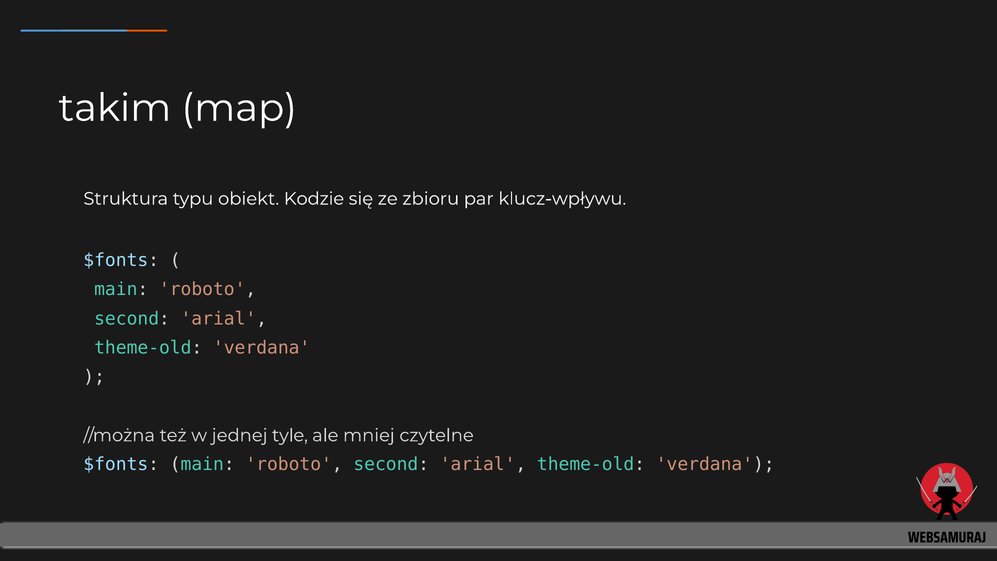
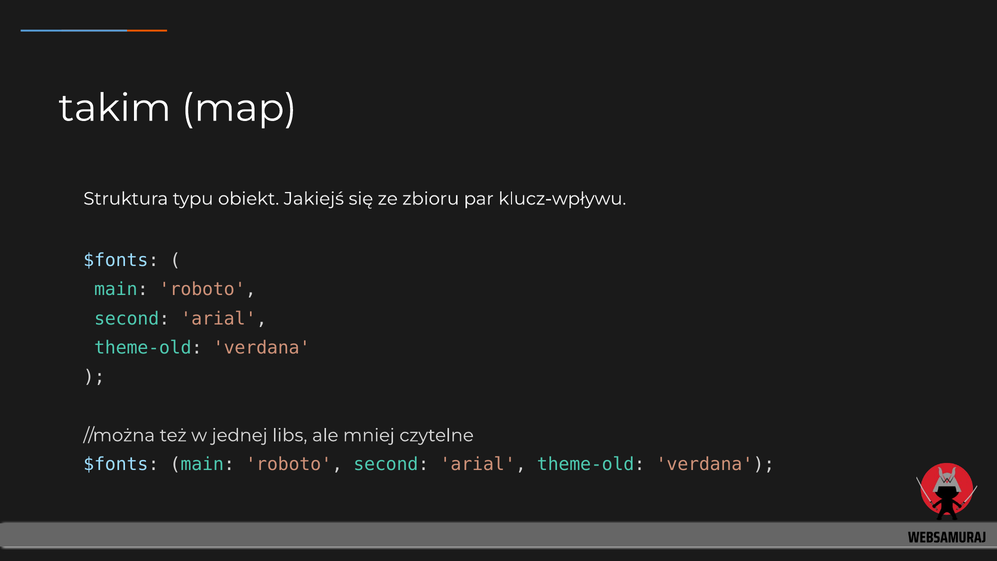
Kodzie: Kodzie -> Jakiejś (314, 199)
tyle: tyle -> libs (290, 435)
